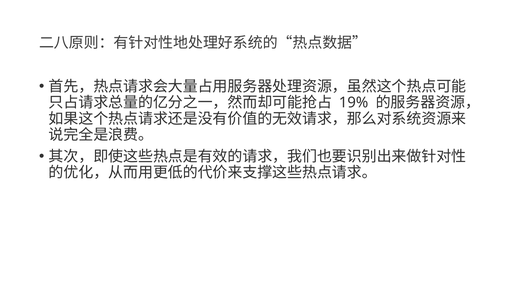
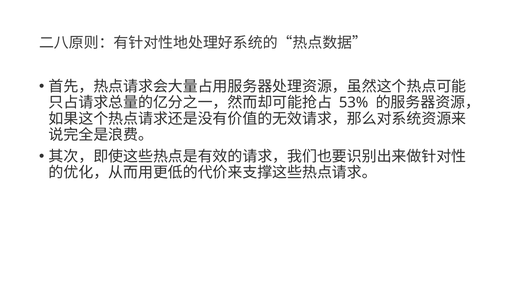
19%: 19% -> 53% (354, 103)
